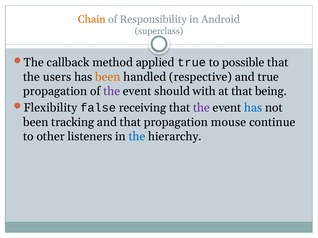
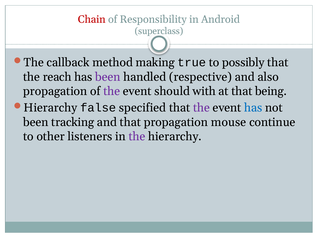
Chain colour: orange -> red (92, 19)
applied: applied -> making (155, 63)
possible: possible -> possibly (243, 63)
users: users -> reach (57, 77)
been colour: orange -> purple (108, 77)
and true: true -> also (268, 77)
Flexibility: Flexibility -> Hierarchy (50, 108)
receiving: receiving -> specified (142, 108)
the colour: blue -> purple (137, 137)
